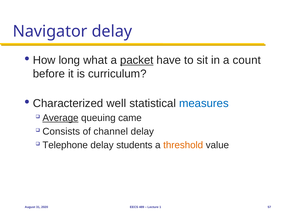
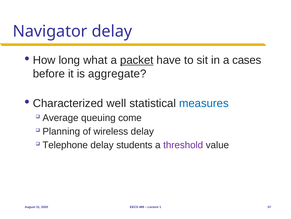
count: count -> cases (247, 60)
curriculum: curriculum -> aggregate (117, 74)
Average underline: present -> none (60, 117)
came: came -> come (130, 117)
Consists: Consists -> Planning (61, 131)
channel: channel -> wireless (111, 131)
threshold colour: orange -> purple (183, 145)
